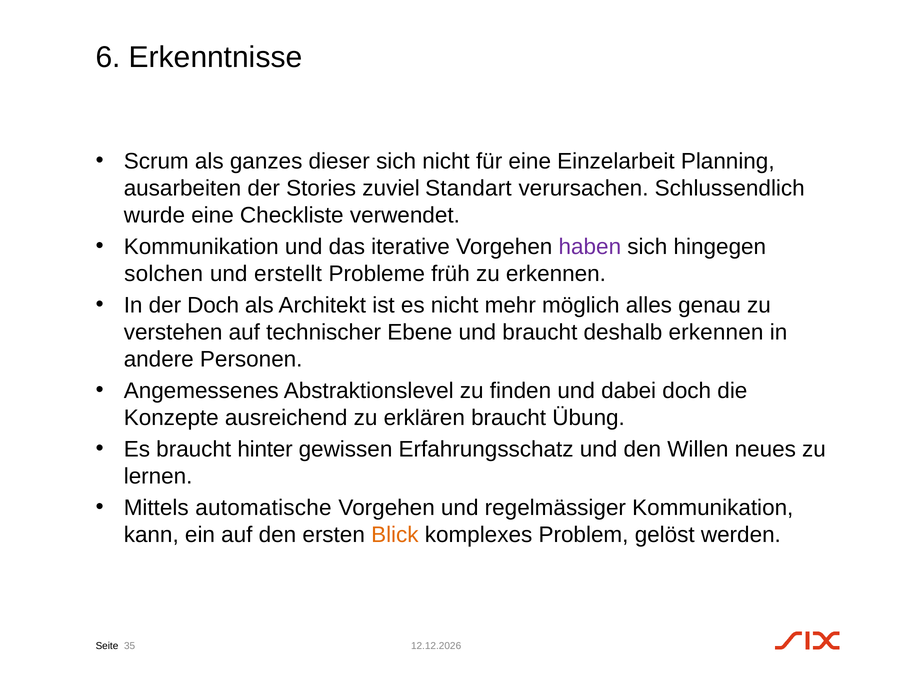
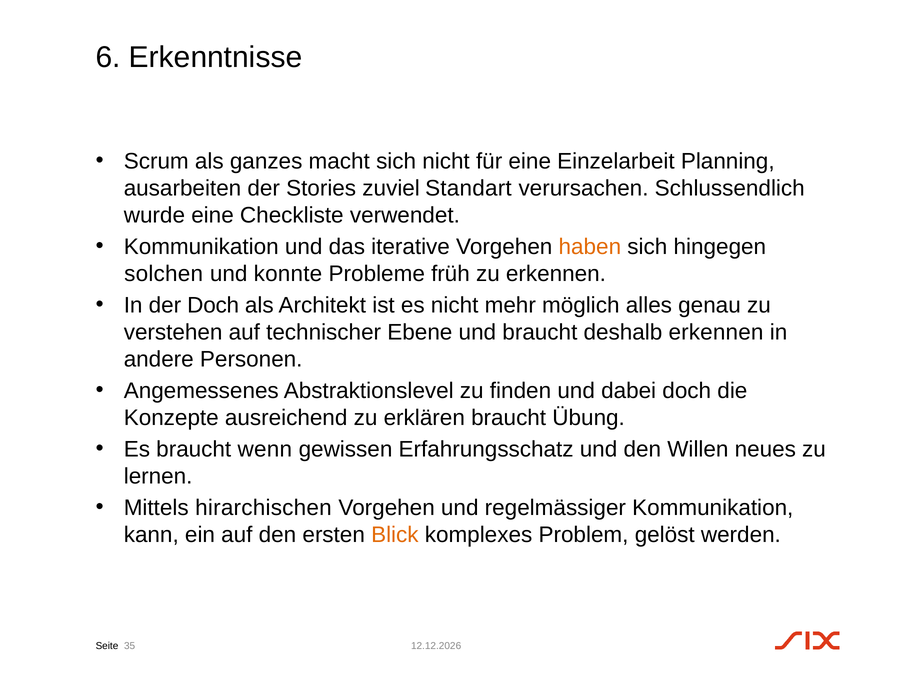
dieser: dieser -> macht (339, 161)
haben colour: purple -> orange (590, 247)
erstellt: erstellt -> konnte (288, 274)
hinter: hinter -> wenn (265, 449)
automatische: automatische -> hirarchischen (263, 508)
